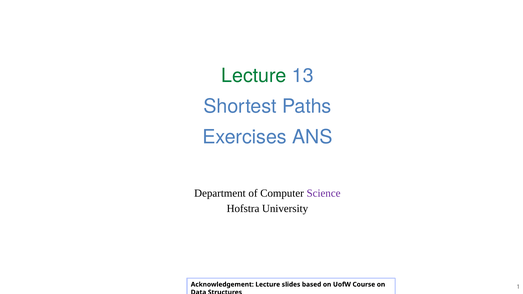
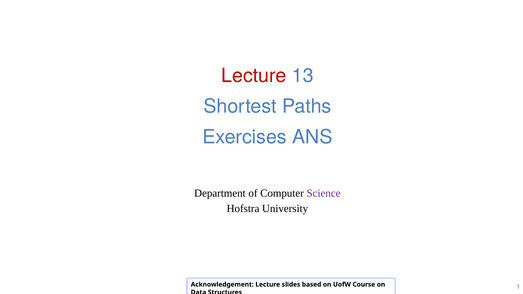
Lecture colour: green -> red (254, 76)
